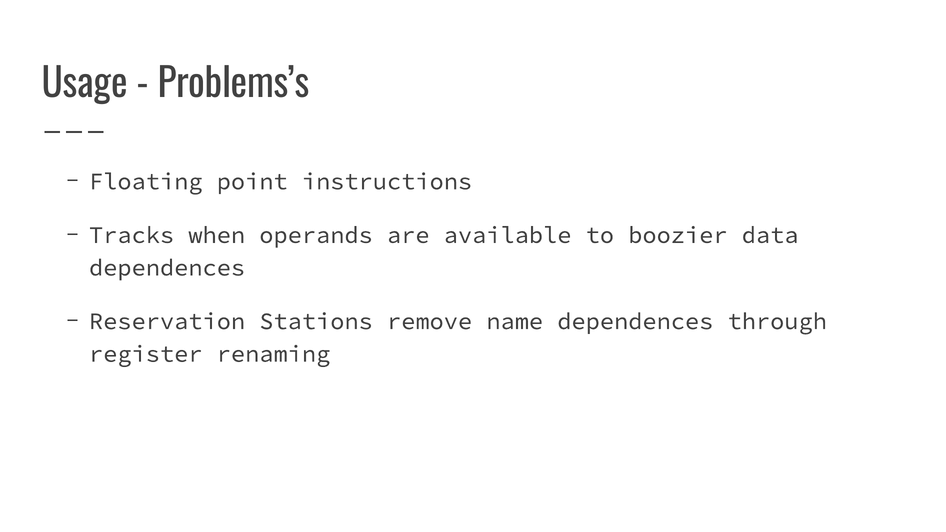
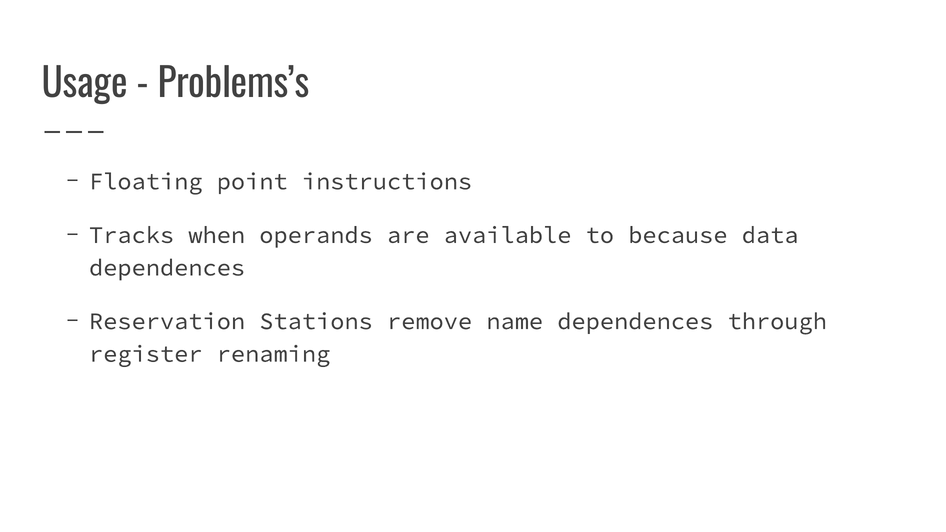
boozier: boozier -> because (678, 235)
